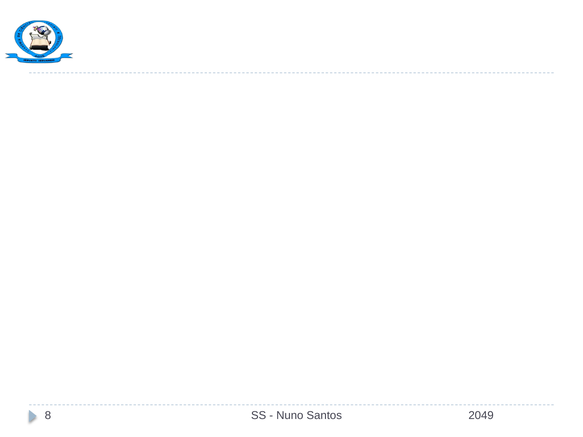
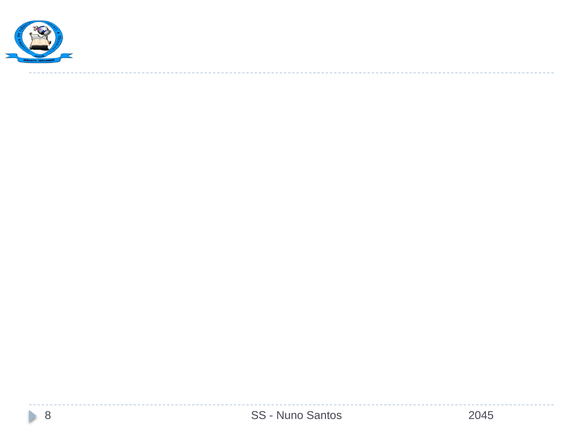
2049: 2049 -> 2045 (481, 416)
